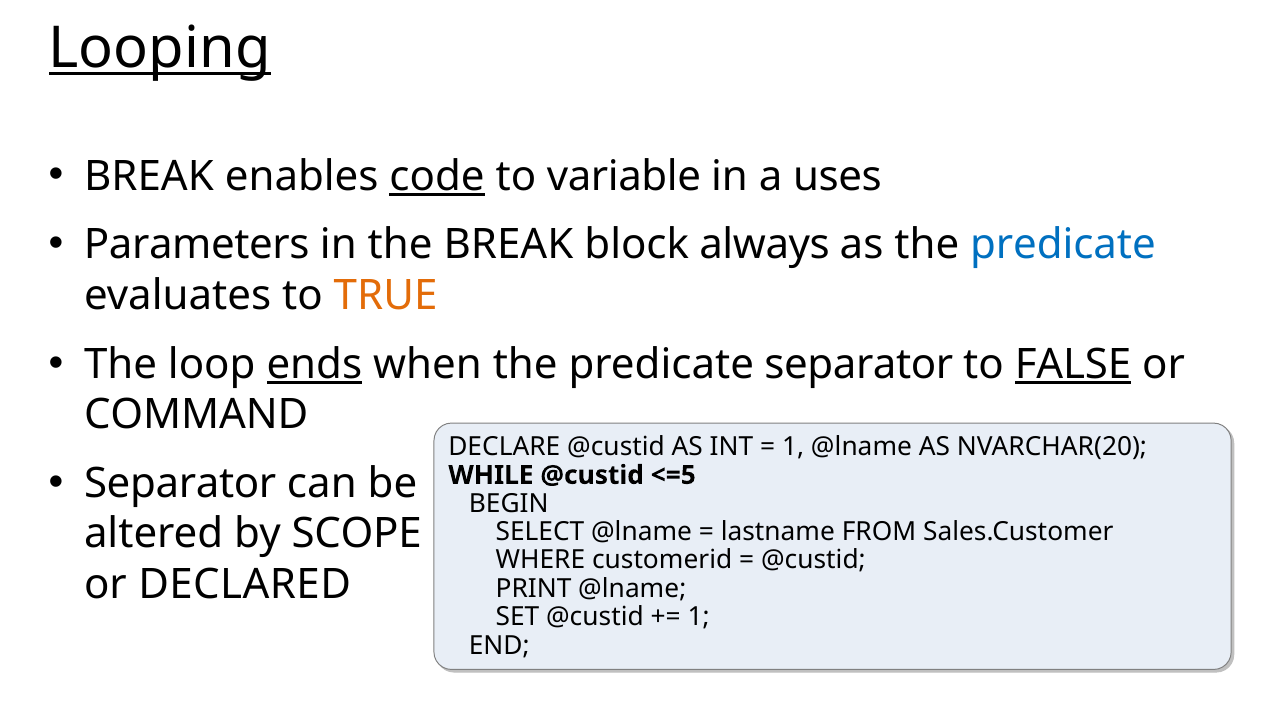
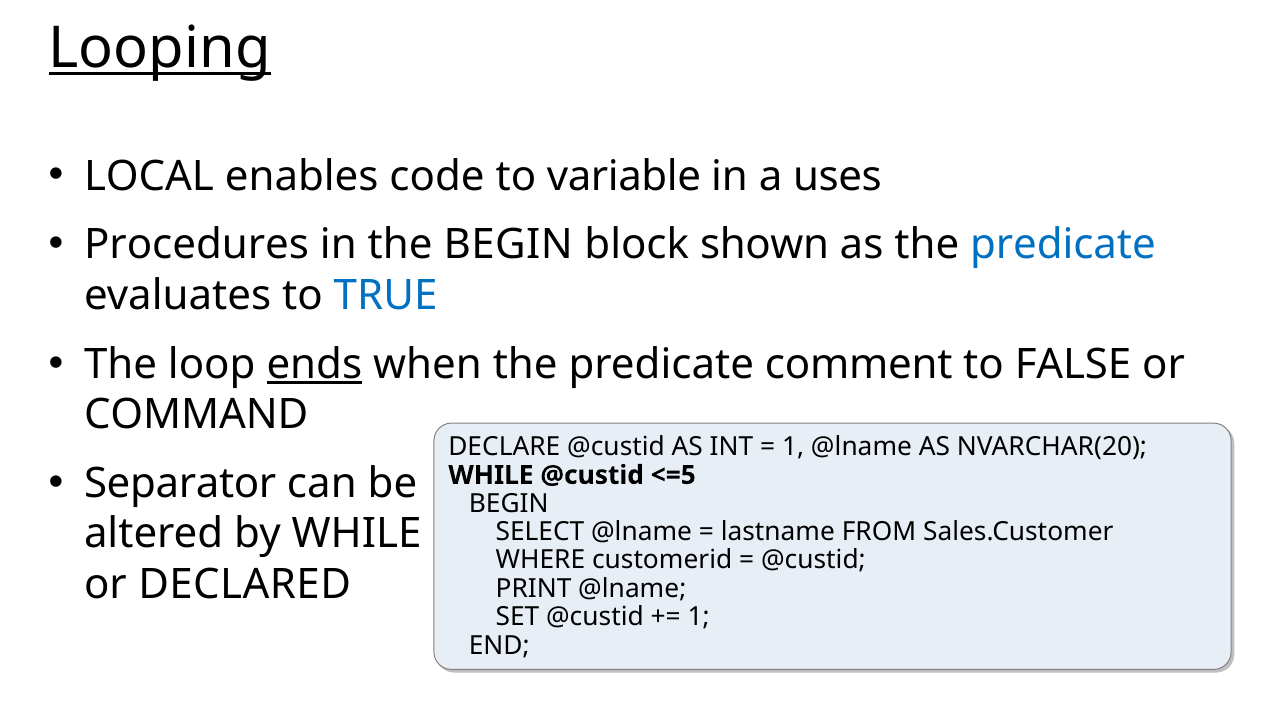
BREAK: BREAK -> LOCAL (149, 176)
code underline: present -> none (437, 176)
Parameters: Parameters -> Procedures (197, 245)
the BREAK: BREAK -> BEGIN (508, 245)
always: always -> shown (765, 245)
TRUE colour: orange -> blue (386, 296)
predicate separator: separator -> comment (859, 365)
FALSE underline: present -> none (1073, 365)
by SCOPE: SCOPE -> WHILE (357, 534)
